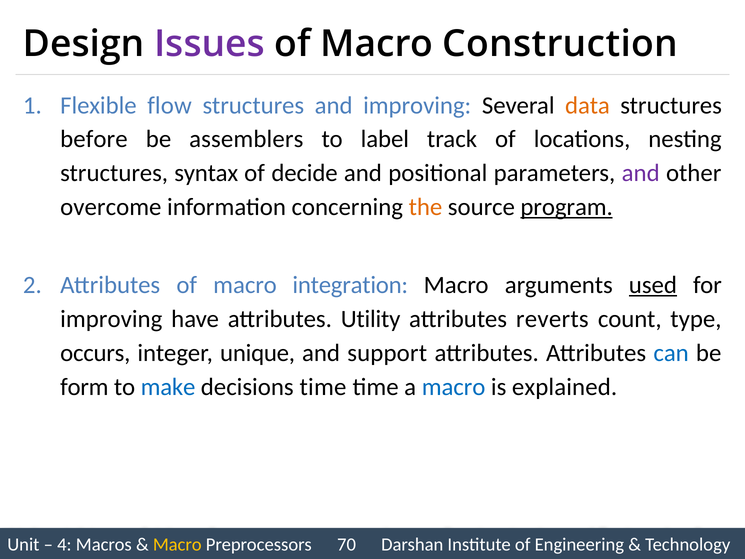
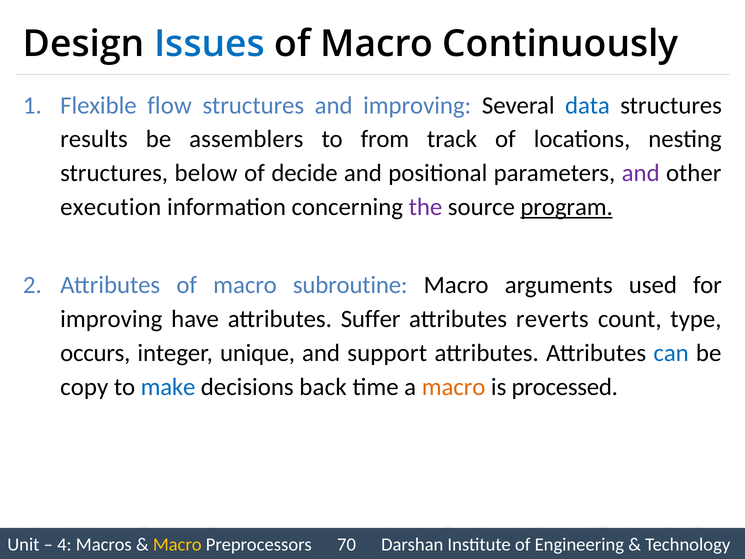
Issues colour: purple -> blue (209, 44)
Construction: Construction -> Continuously (560, 44)
data colour: orange -> blue (587, 105)
before: before -> results (94, 139)
label: label -> from (385, 139)
syntax: syntax -> below (206, 173)
overcome: overcome -> execution (111, 207)
the colour: orange -> purple (425, 207)
integration: integration -> subroutine (350, 285)
used underline: present -> none (653, 285)
Utility: Utility -> Suffer (371, 319)
form: form -> copy (84, 387)
decisions time: time -> back (323, 387)
macro colour: blue -> orange (454, 387)
explained: explained -> processed (565, 387)
